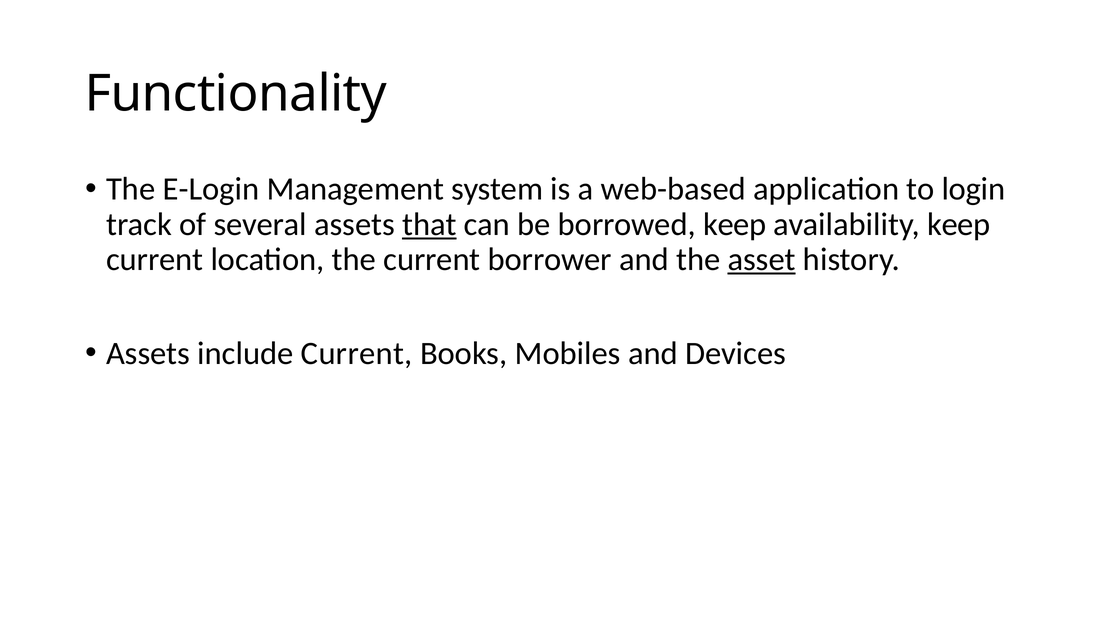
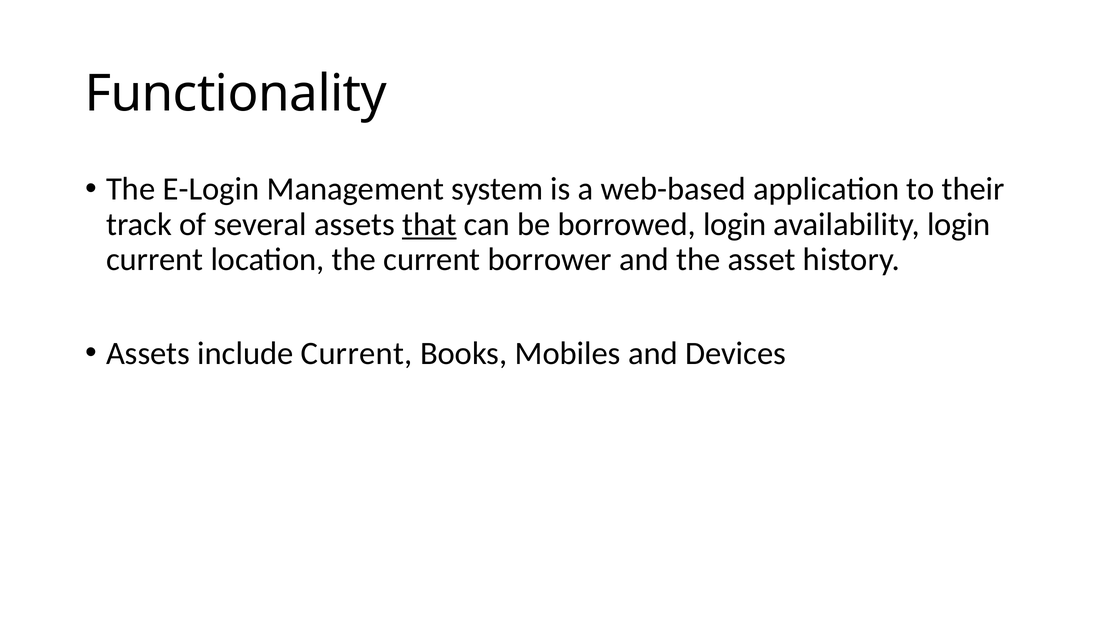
login: login -> their (973, 189)
borrowed keep: keep -> login (735, 224)
availability keep: keep -> login (959, 224)
asset underline: present -> none (762, 259)
